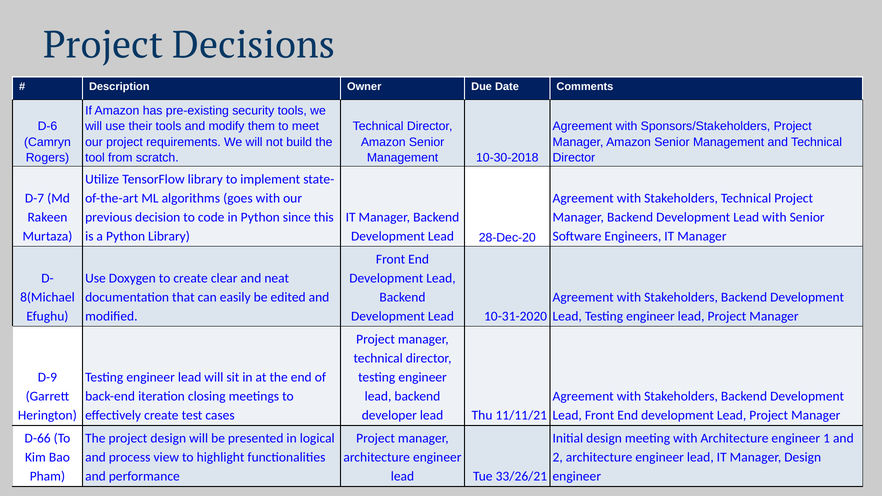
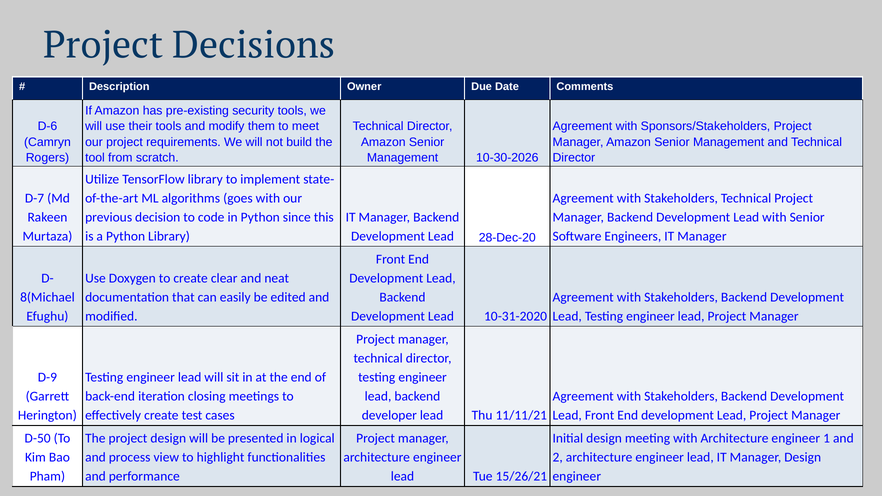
10-30-2018: 10-30-2018 -> 10-30-2026 (507, 158)
D-66: D-66 -> D-50 (38, 438)
33/26/21: 33/26/21 -> 15/26/21 (521, 477)
